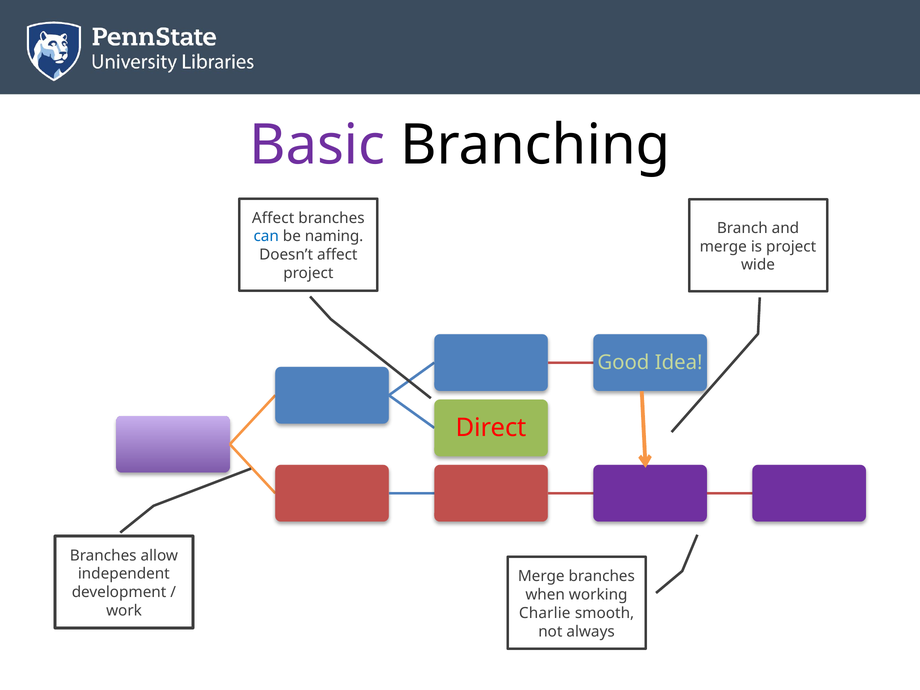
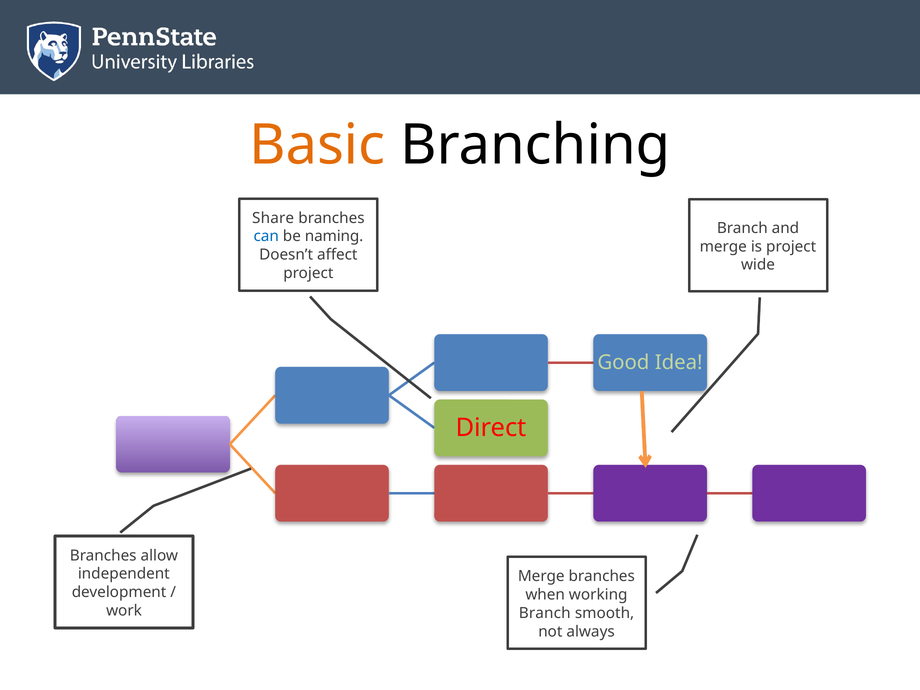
Basic colour: purple -> orange (317, 145)
Affect: Affect -> Share (273, 218)
Charlie: Charlie -> Branch (545, 613)
